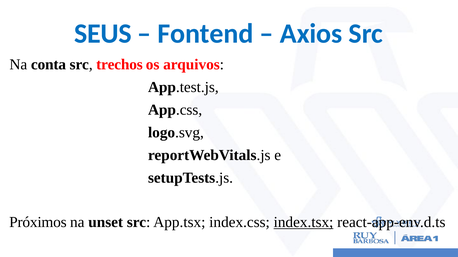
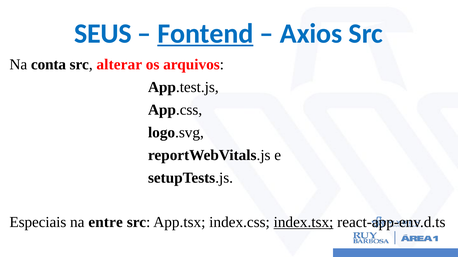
Fontend underline: none -> present (205, 34)
trechos: trechos -> alterar (119, 64)
Próximos: Próximos -> Especiais (38, 223)
unset: unset -> entre (106, 223)
